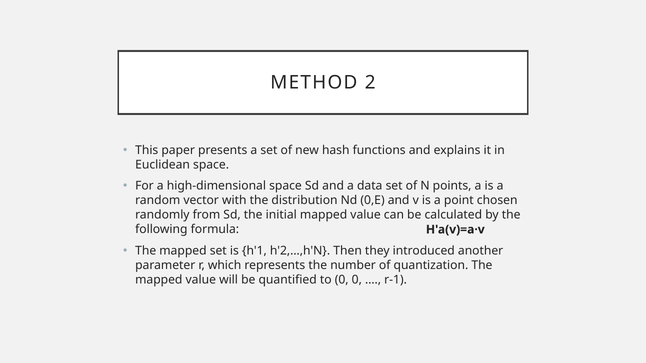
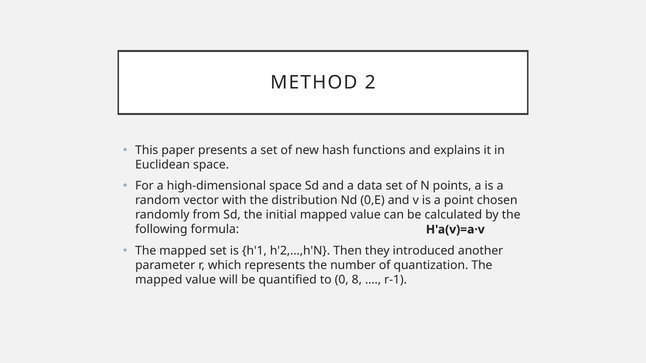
0 0: 0 -> 8 (357, 280)
